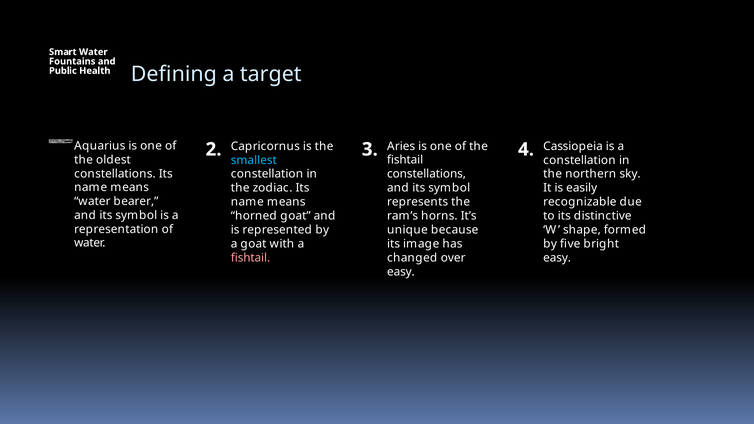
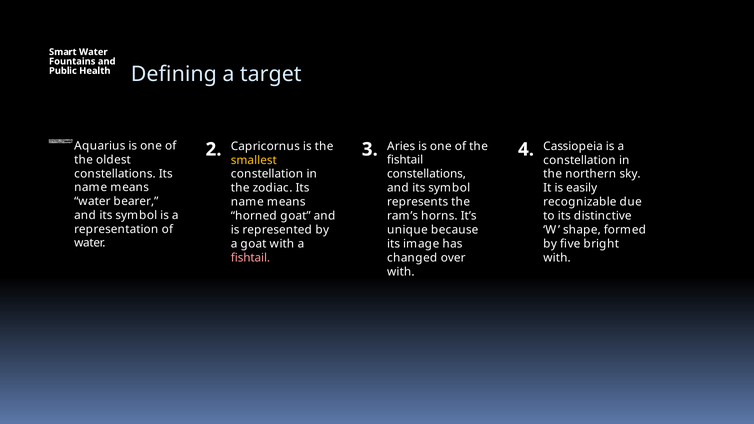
smallest colour: light blue -> yellow (254, 160)
easy: easy -> with (557, 258)
easy: easy -> with (401, 272)
